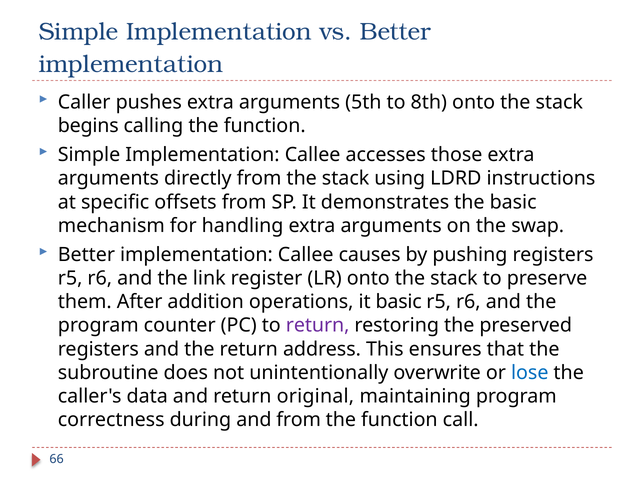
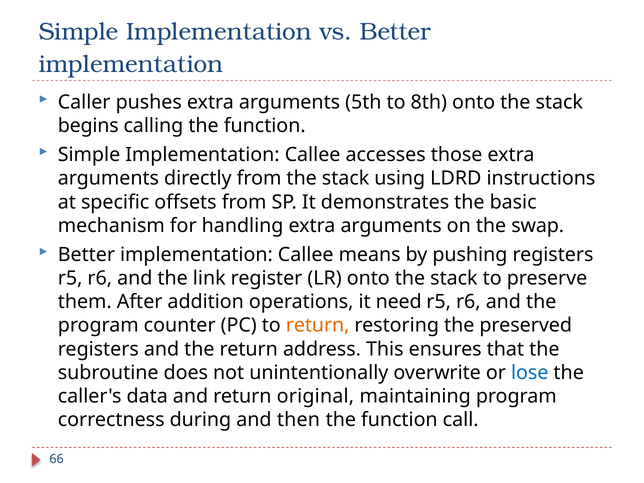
causes: causes -> means (370, 255)
it basic: basic -> need (399, 302)
return colour: purple -> orange (318, 325)
and from: from -> then (298, 420)
